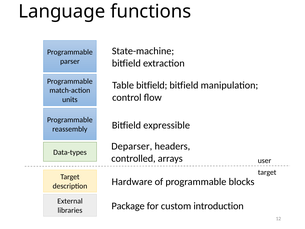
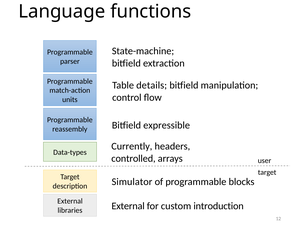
Table bitfield: bitfield -> details (152, 85)
Deparser: Deparser -> Currently (132, 146)
Hardware: Hardware -> Simulator (132, 181)
libraries Package: Package -> External (128, 206)
